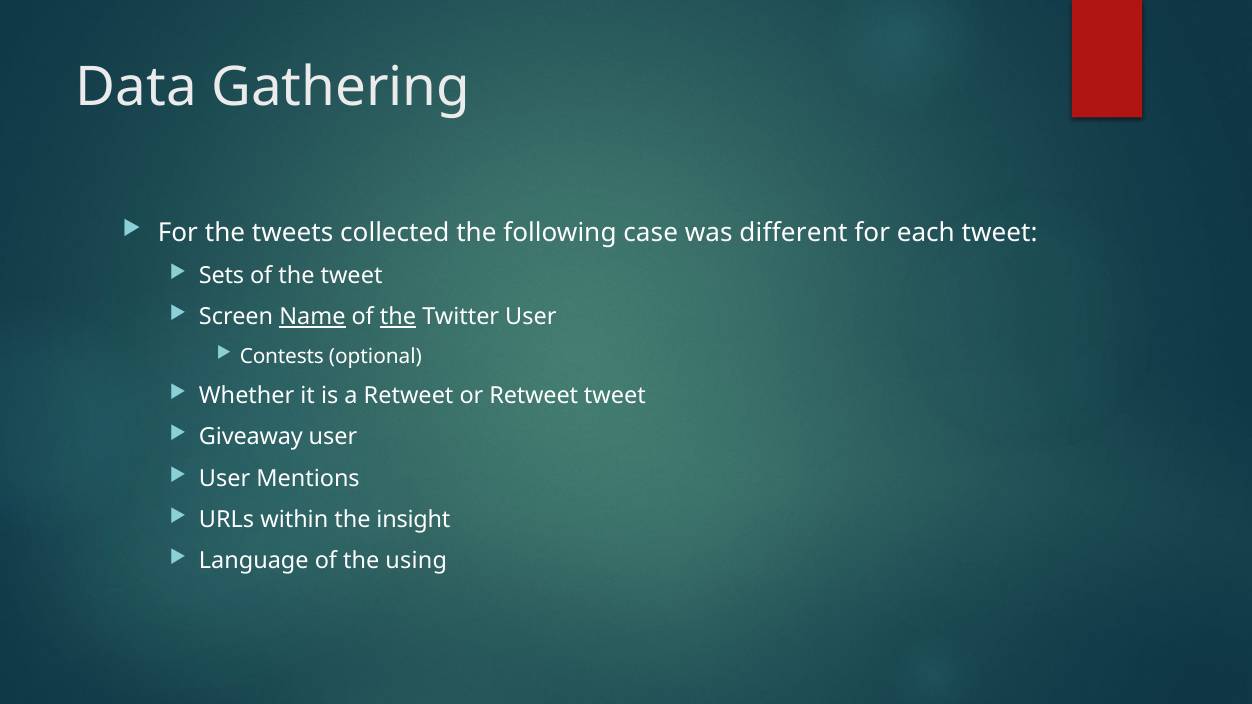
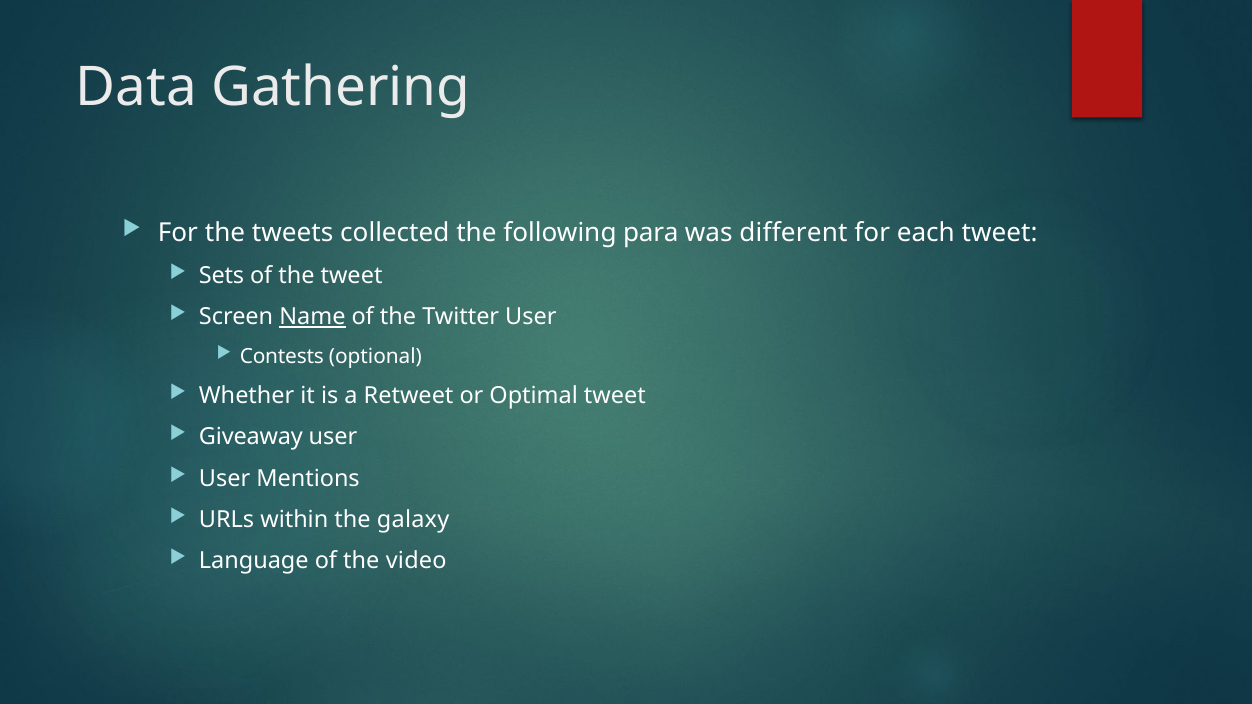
case: case -> para (651, 233)
the underline: present -> none (398, 317)
or Retweet: Retweet -> Optimal (534, 396)
insight: insight -> galaxy (413, 520)
using: using -> video (416, 561)
